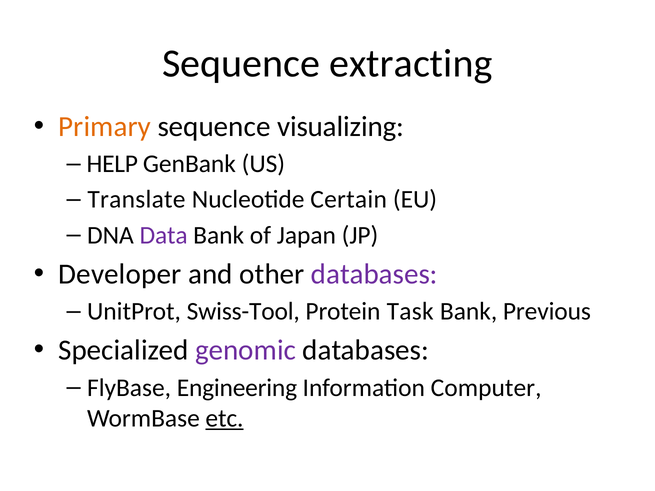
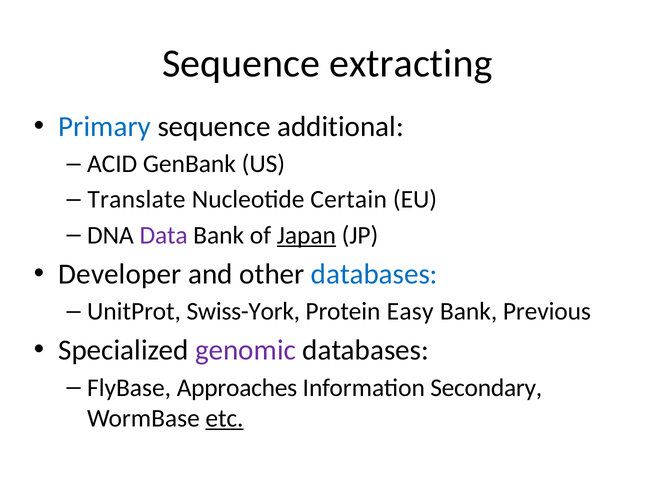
Primary colour: orange -> blue (105, 127)
visualizing: visualizing -> additional (341, 127)
HELP: HELP -> ACID (112, 164)
Japan underline: none -> present (306, 235)
databases colour: purple -> blue (374, 274)
Swiss-Tool: Swiss-Tool -> Swiss-York (243, 312)
Task: Task -> Easy (410, 312)
Engineering: Engineering -> Approaches (237, 388)
Computer: Computer -> Secondary (486, 388)
